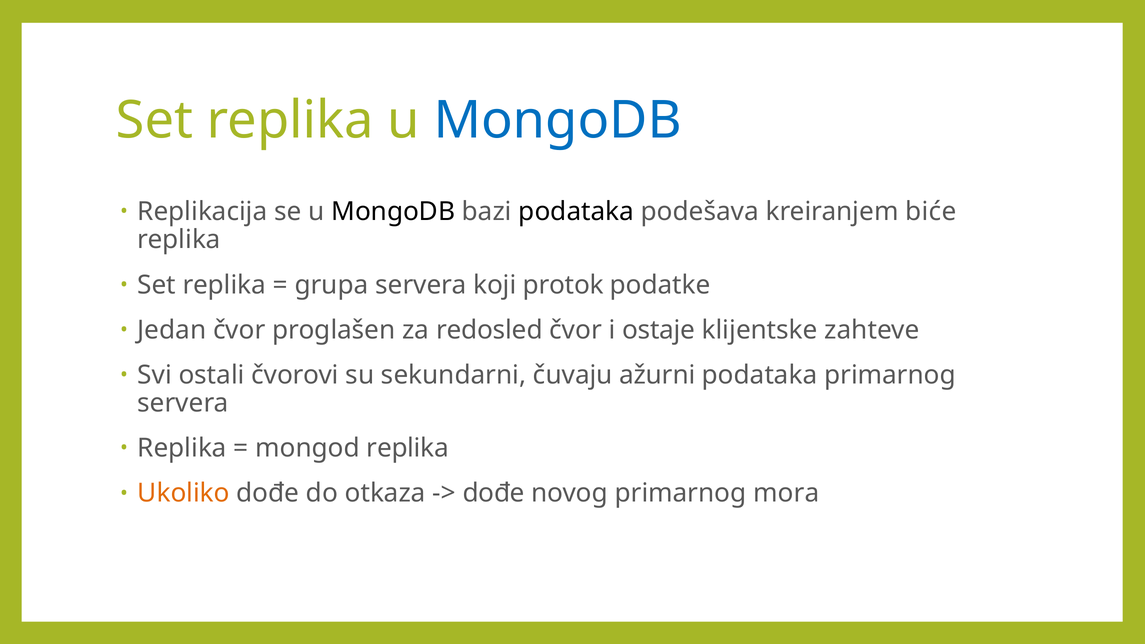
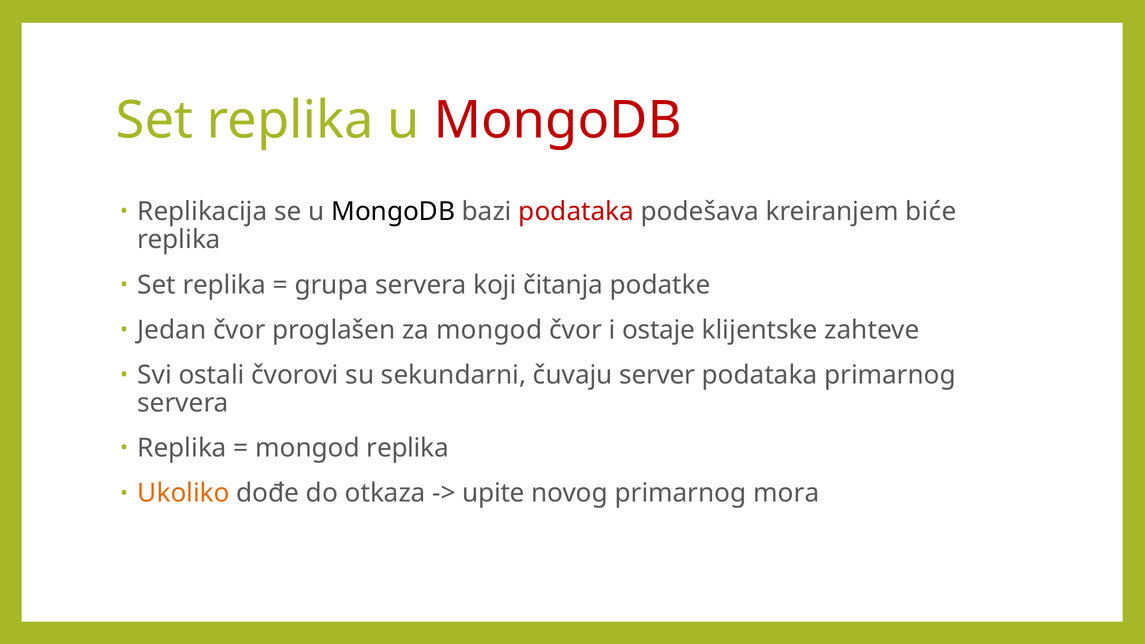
MongoDB colour: blue -> red (558, 121)
podataka colour: black -> red (576, 212)
protok: protok -> čitanja (563, 285)
za redosled: redosled -> mongod (489, 330)
ažurni: ažurni -> server (657, 375)
dođe: dođe -> upite (494, 493)
